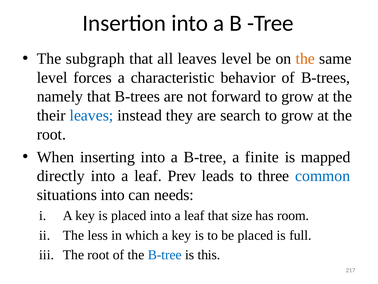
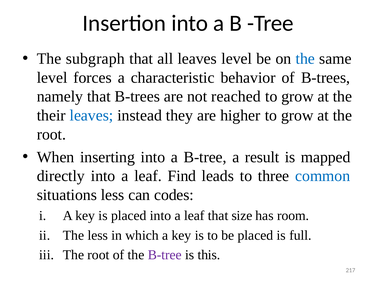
the colour: orange -> blue (305, 59)
forward: forward -> reached (236, 96)
search: search -> higher (240, 115)
finite: finite -> result (262, 157)
Prev: Prev -> Find (182, 176)
situations into: into -> less (113, 195)
needs: needs -> codes (174, 195)
B-tree colour: blue -> purple (165, 254)
